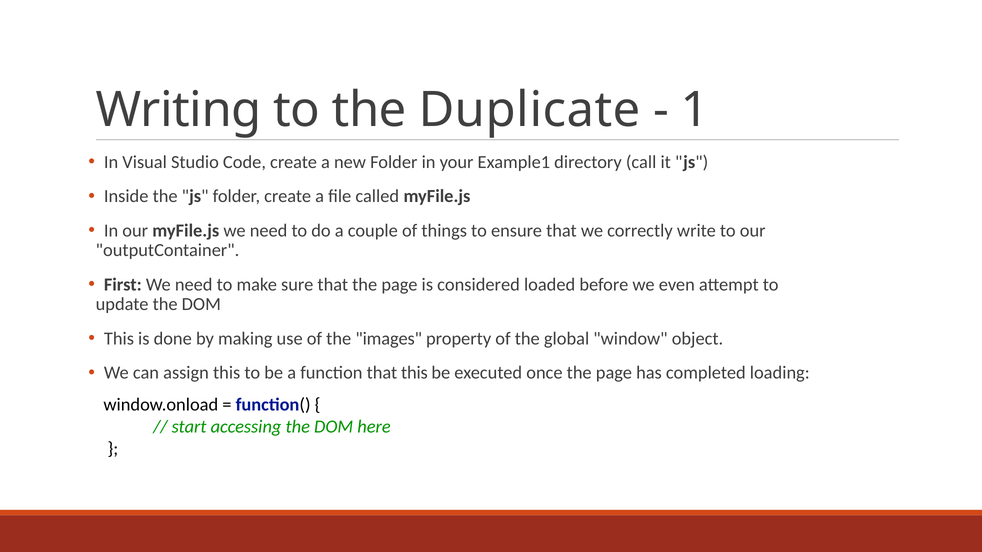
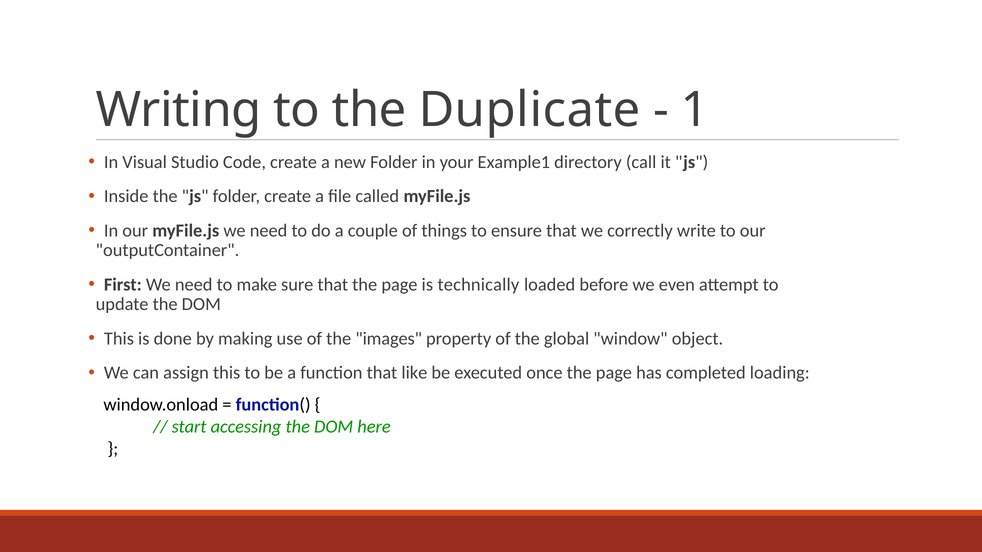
considered: considered -> technically (478, 285)
that this: this -> like (414, 373)
